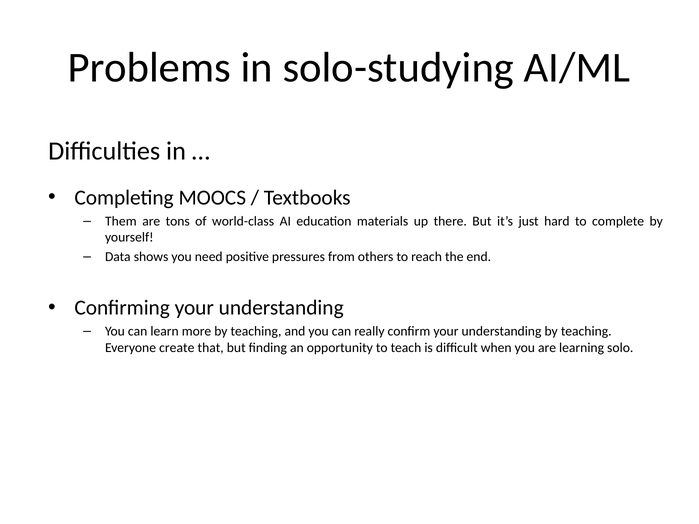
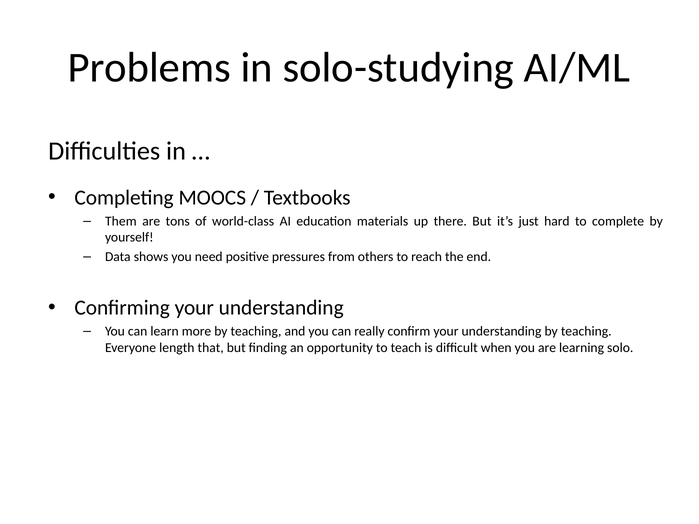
create: create -> length (177, 348)
